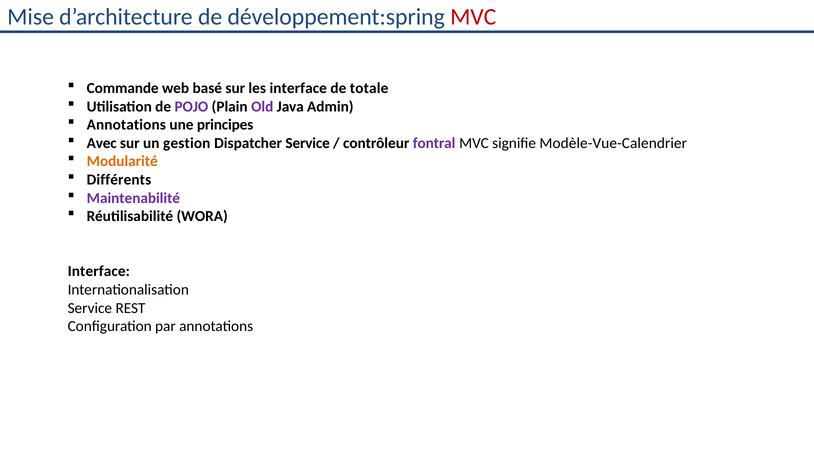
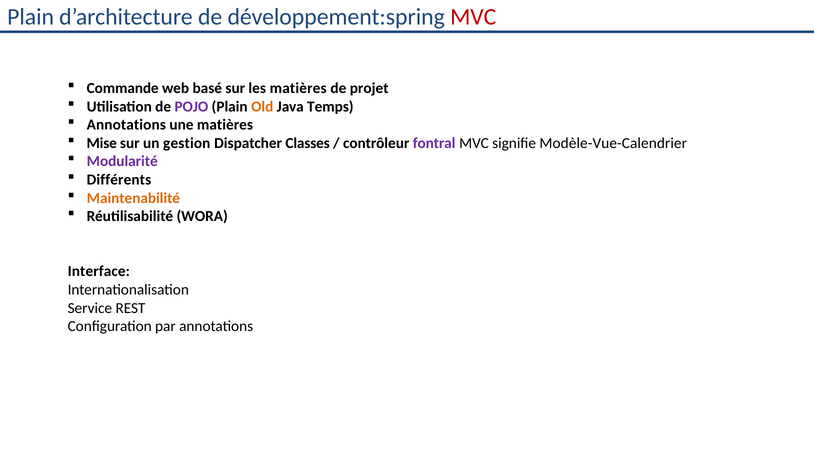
Mise: Mise -> Plain (31, 17)
les interface: interface -> matières (298, 88)
totale: totale -> projet (369, 88)
Old colour: purple -> orange (262, 106)
Admin: Admin -> Temps (330, 106)
une principes: principes -> matières (225, 125)
Avec: Avec -> Mise (102, 143)
Dispatcher Service: Service -> Classes (308, 143)
Modularité colour: orange -> purple (122, 161)
Maintenabilité colour: purple -> orange (133, 198)
